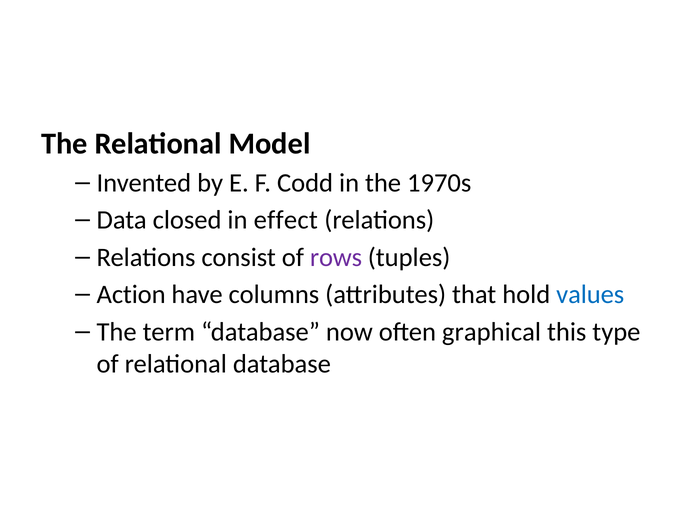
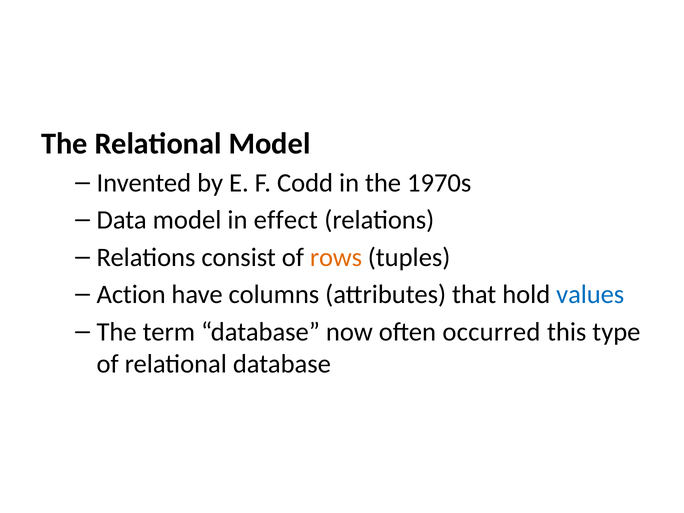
Data closed: closed -> model (187, 220)
rows colour: purple -> orange (336, 257)
graphical: graphical -> occurred (491, 332)
